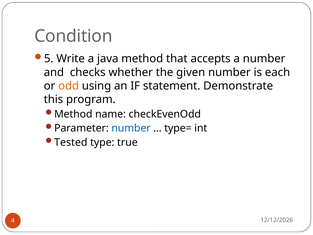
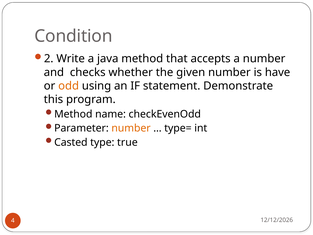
5: 5 -> 2 (49, 59)
each: each -> have (278, 72)
number colour: blue -> orange (131, 128)
Tested: Tested -> Casted (71, 142)
